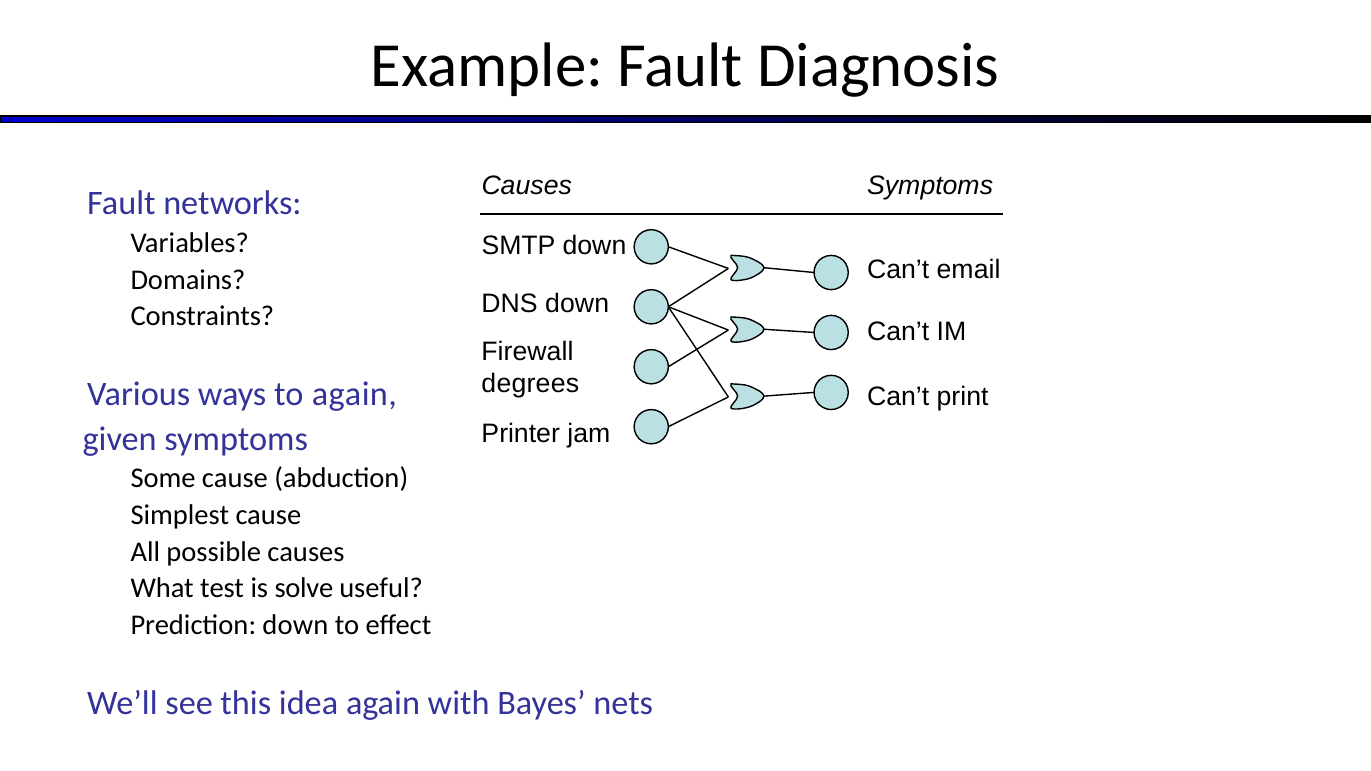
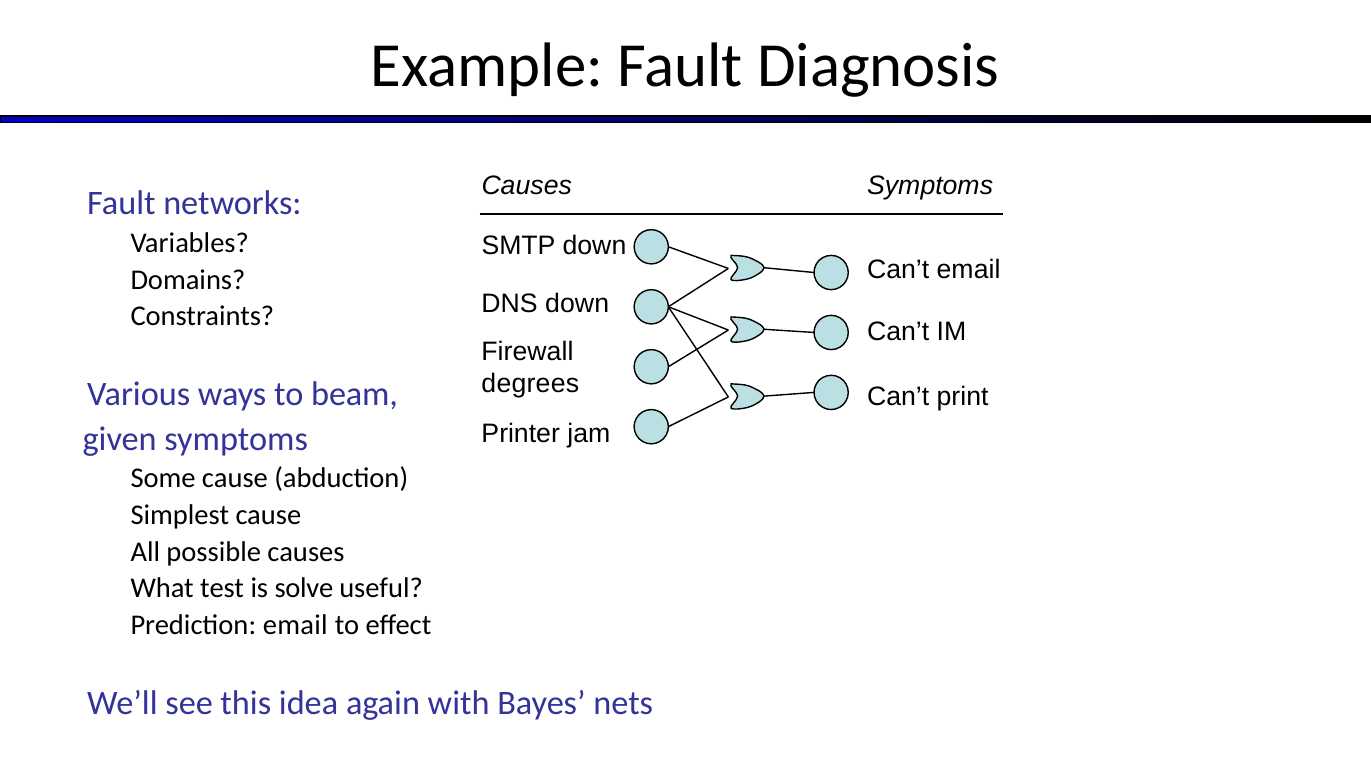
to again: again -> beam (355, 394)
down: down -> email (295, 625)
